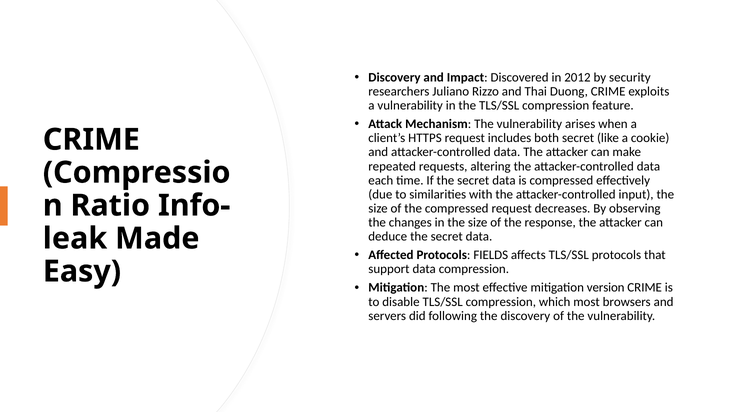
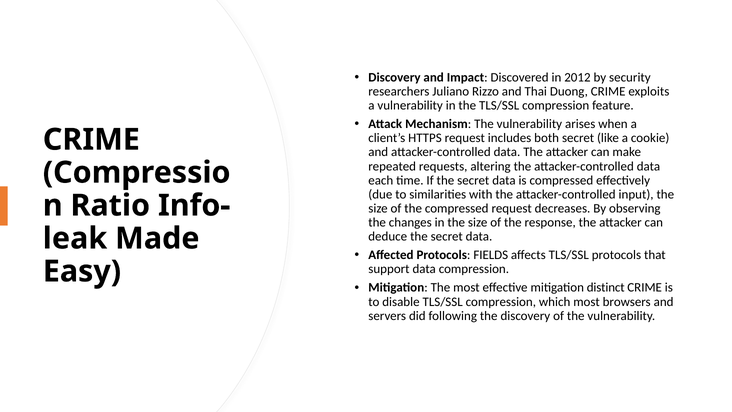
version: version -> distinct (606, 288)
